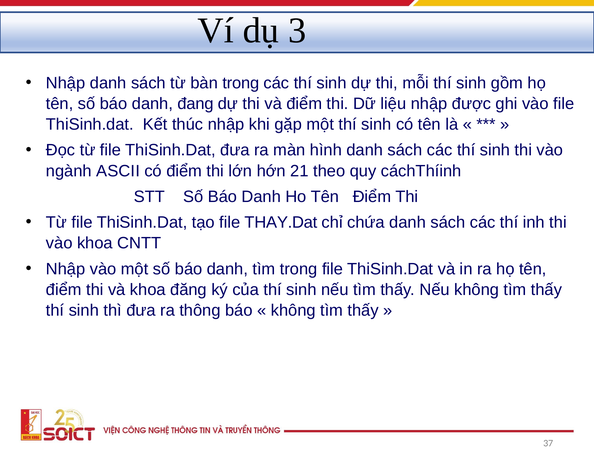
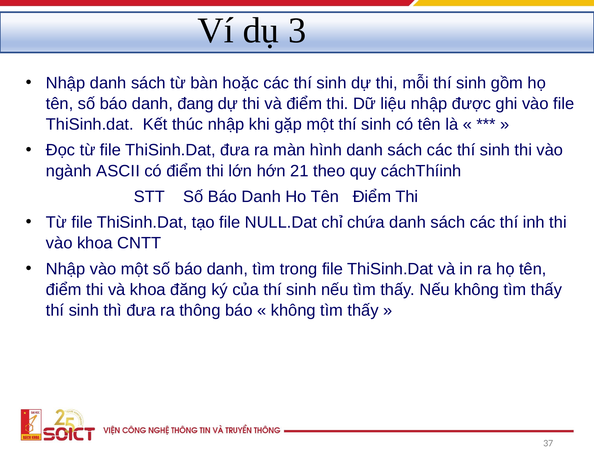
bàn trong: trong -> hoặc (241, 83)
THAY.Dat: THAY.Dat -> NULL.Dat (281, 222)
